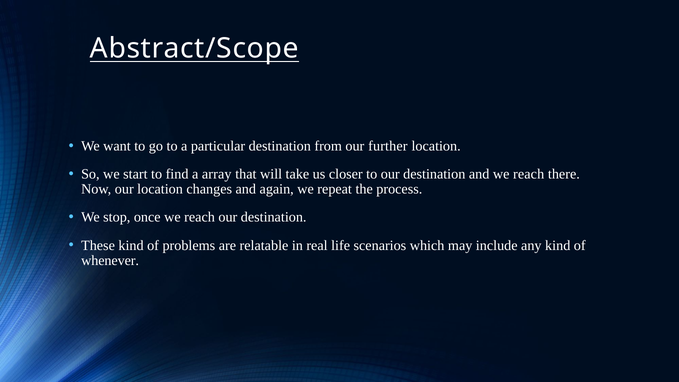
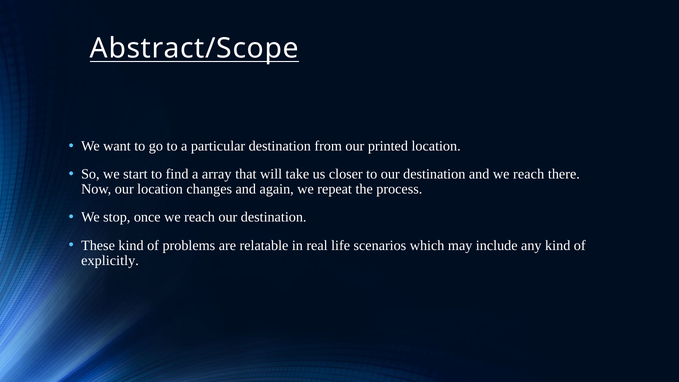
further: further -> printed (388, 146)
whenever: whenever -> explicitly (110, 261)
